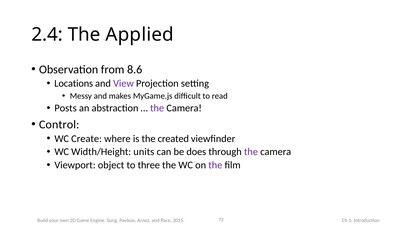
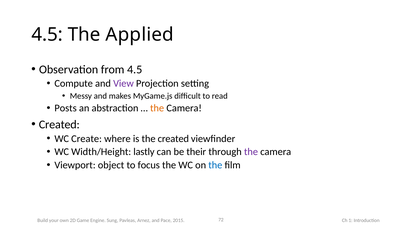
2.4: 2.4 -> 4.5 (47, 35)
from 8.6: 8.6 -> 4.5 (135, 69)
Locations: Locations -> Compute (74, 84)
the colour: purple -> orange (157, 108)
Control: Control -> Created (59, 125)
units: units -> lastly (144, 152)
does: does -> their (196, 152)
three: three -> focus (149, 165)
the colour: purple -> blue (215, 165)
